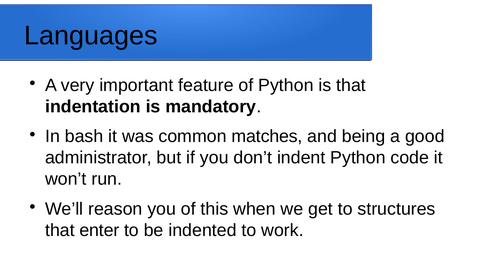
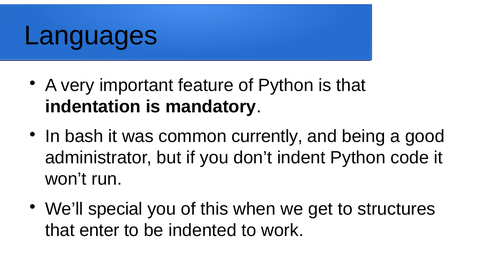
matches: matches -> currently (267, 137)
reason: reason -> special (115, 209)
